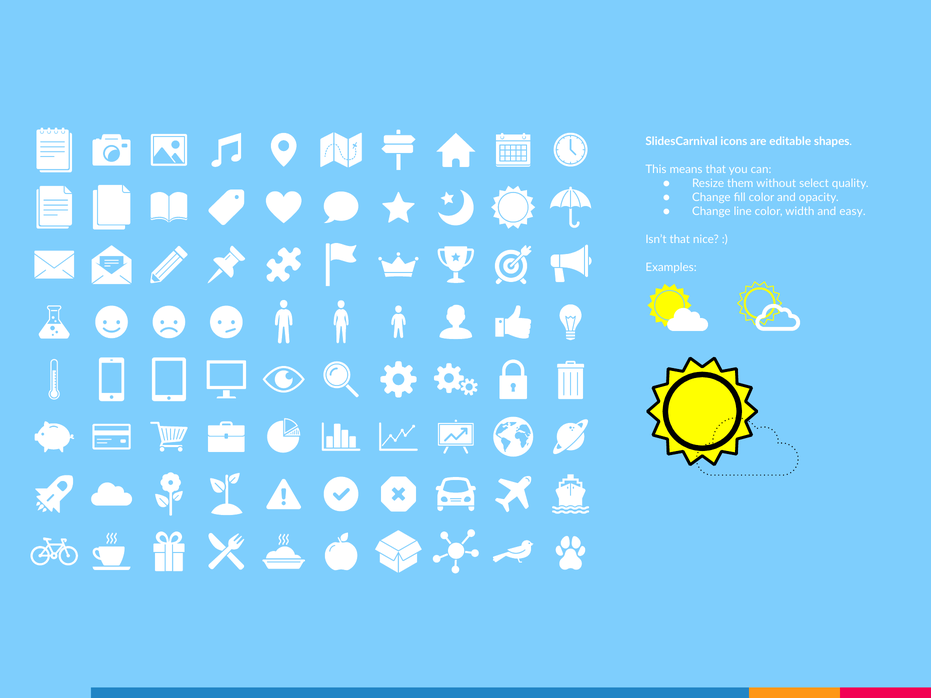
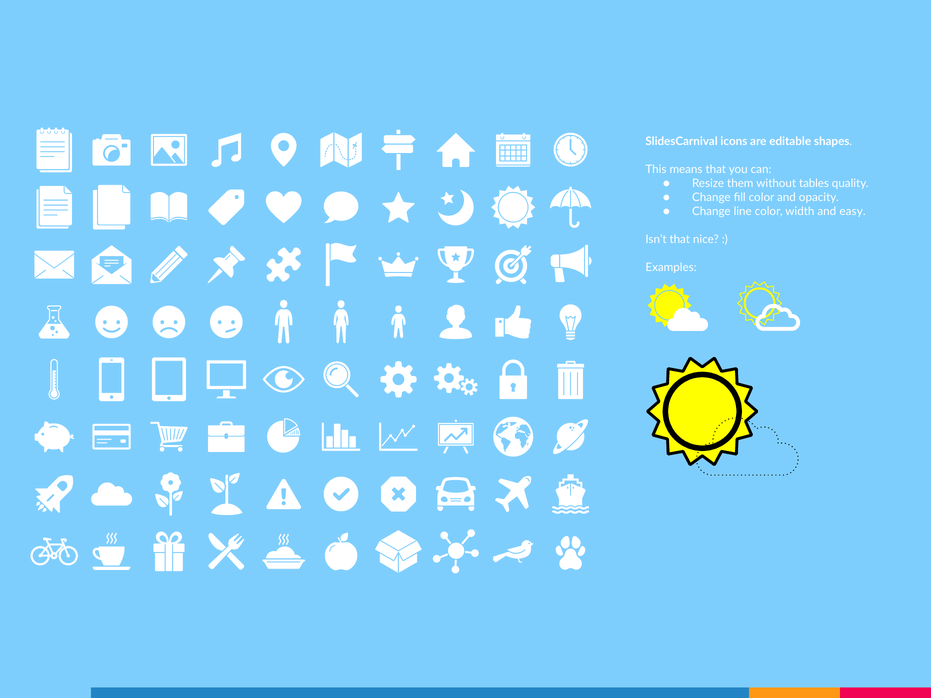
select: select -> tables (814, 184)
